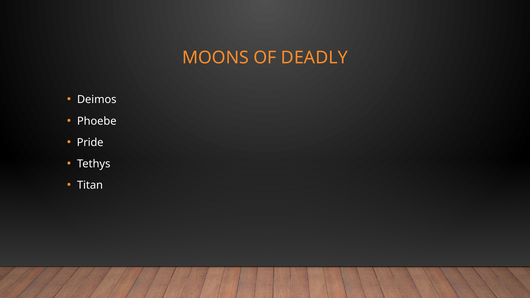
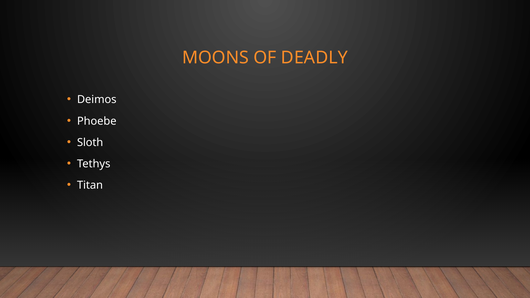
Pride: Pride -> Sloth (90, 143)
